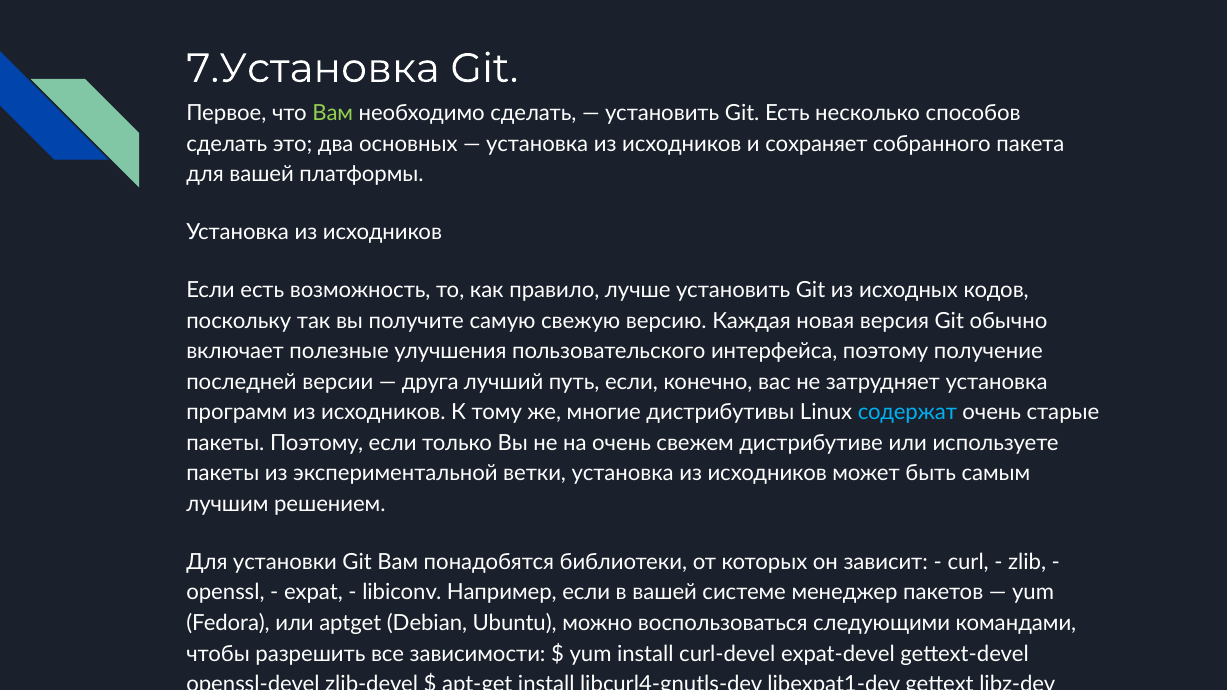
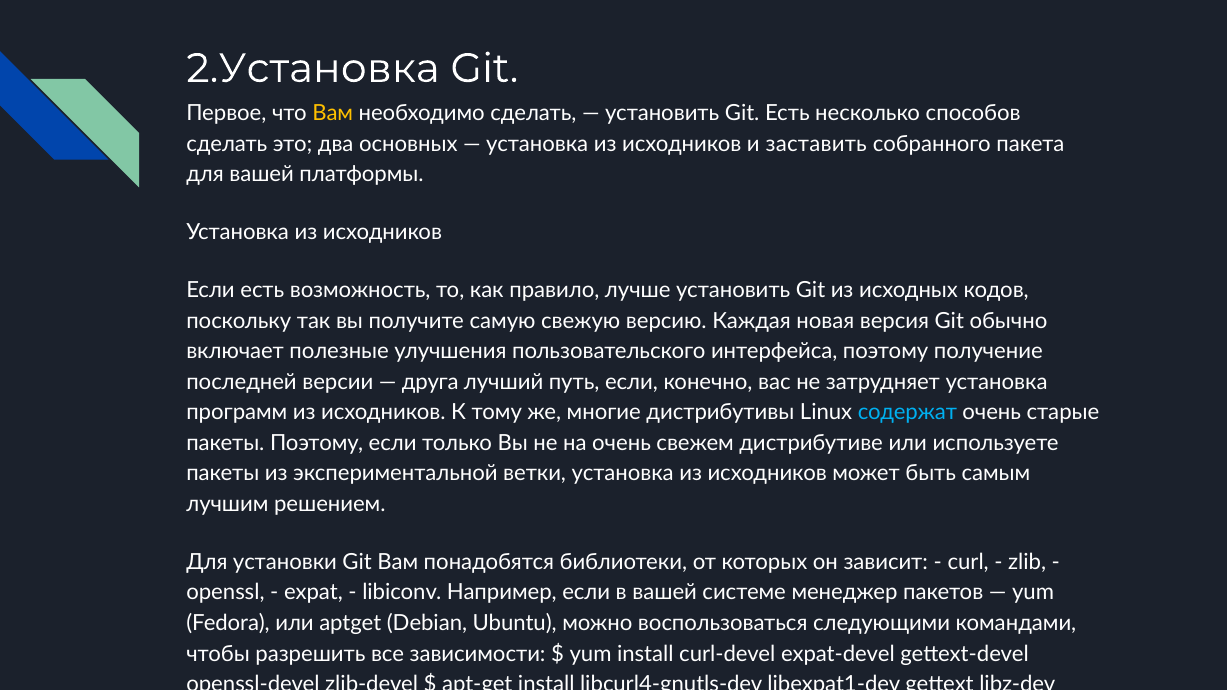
7.Установка: 7.Установка -> 2.Установка (313, 68)
Вам colour: light green -> yellow (333, 114)
сохраняет: сохраняет -> заставить (816, 144)
